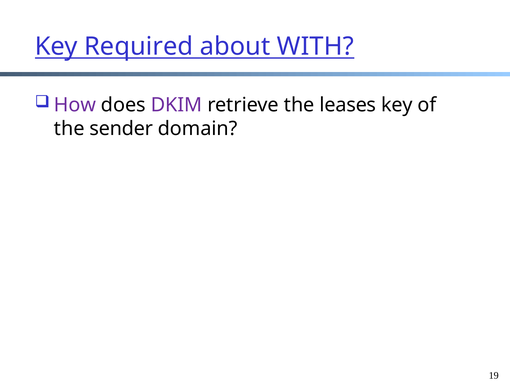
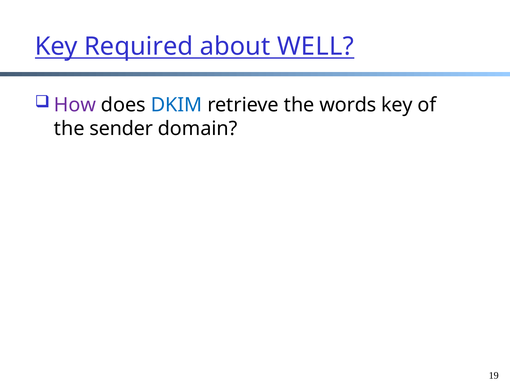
WITH: WITH -> WELL (315, 46)
DKIM colour: purple -> blue (177, 105)
leases: leases -> words (348, 105)
